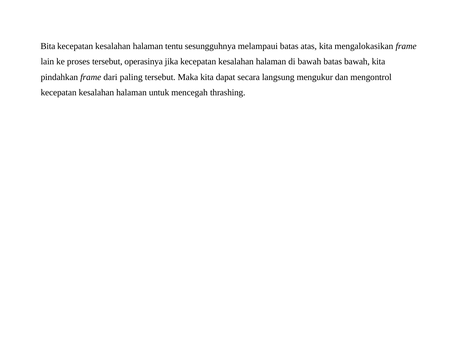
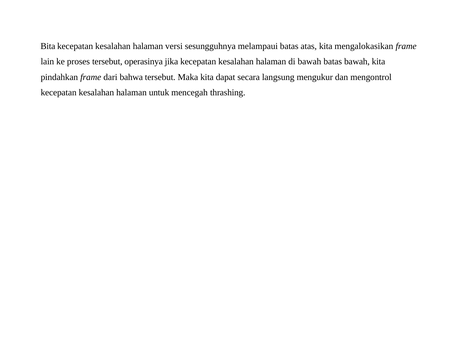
tentu: tentu -> versi (174, 46)
paling: paling -> bahwa (131, 77)
